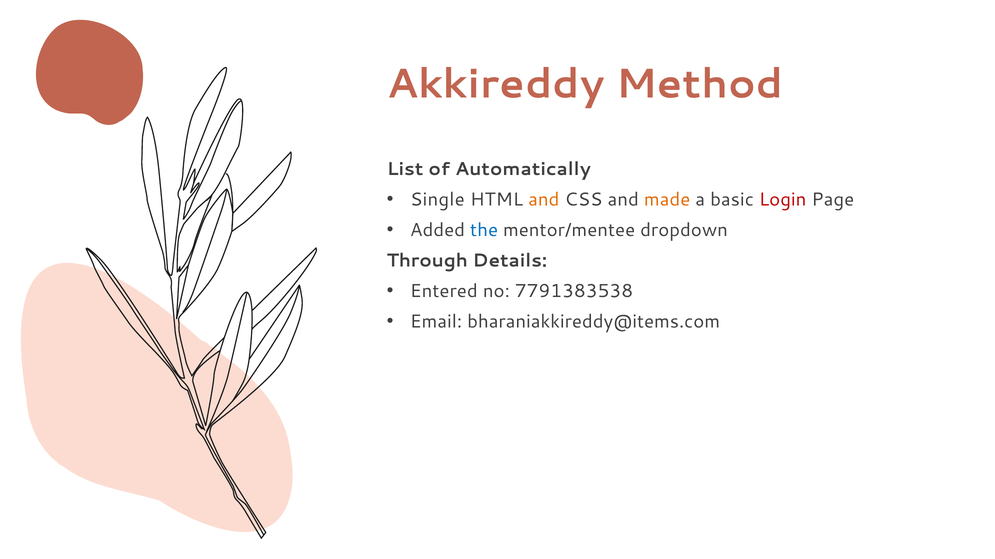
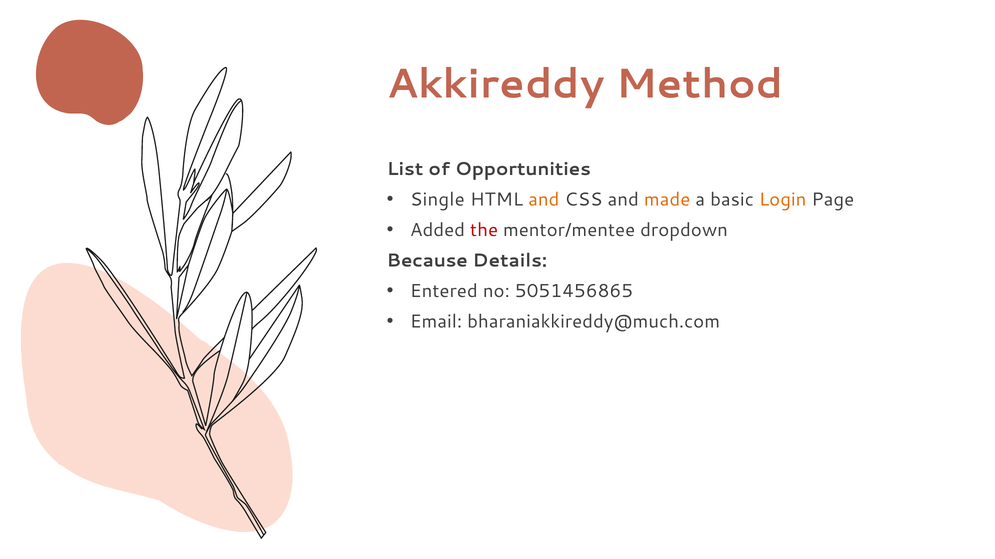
Automatically: Automatically -> Opportunities (523, 169)
Login colour: red -> orange (783, 200)
the colour: blue -> red (484, 230)
Through: Through -> Because (427, 261)
7791383538: 7791383538 -> 5051456865 (574, 291)
bharaniakkireddy@items.com: bharaniakkireddy@items.com -> bharaniakkireddy@much.com (594, 322)
